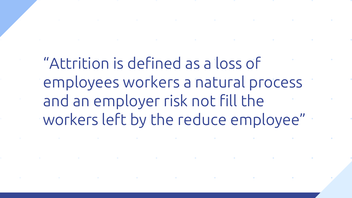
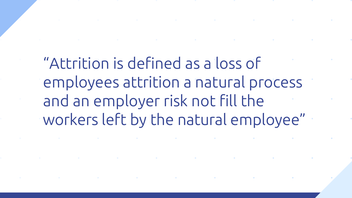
employees workers: workers -> attrition (151, 82)
the reduce: reduce -> natural (202, 120)
